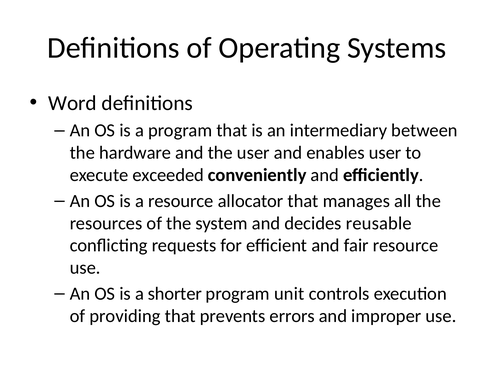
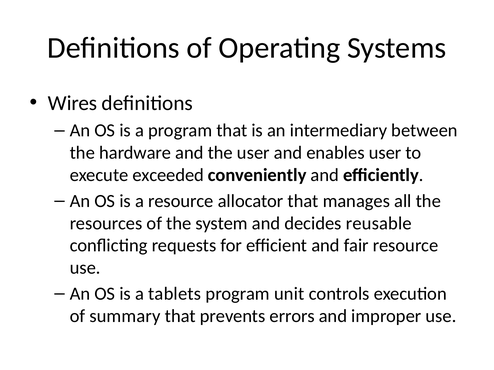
Word: Word -> Wires (73, 103)
shorter: shorter -> tablets (175, 294)
providing: providing -> summary (125, 316)
